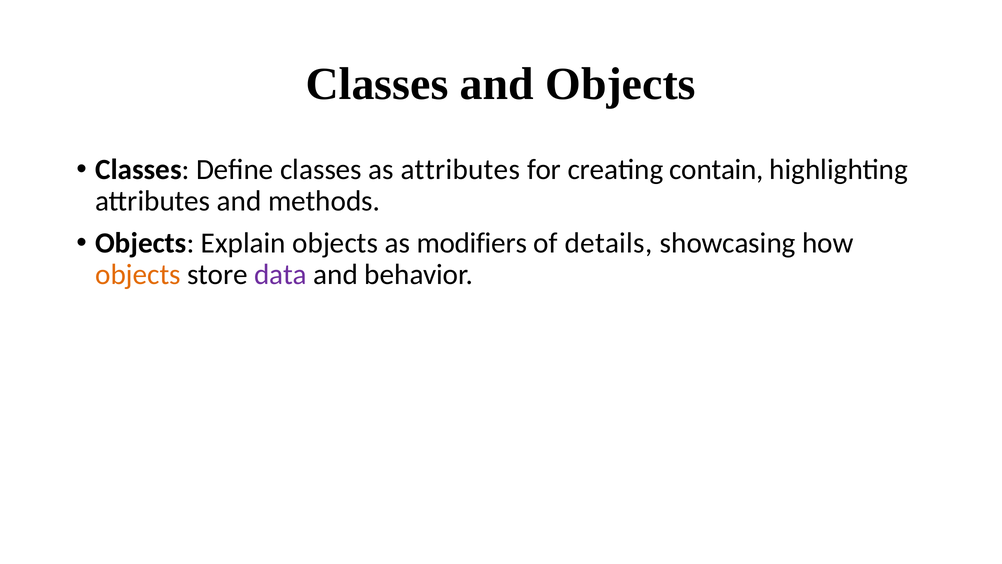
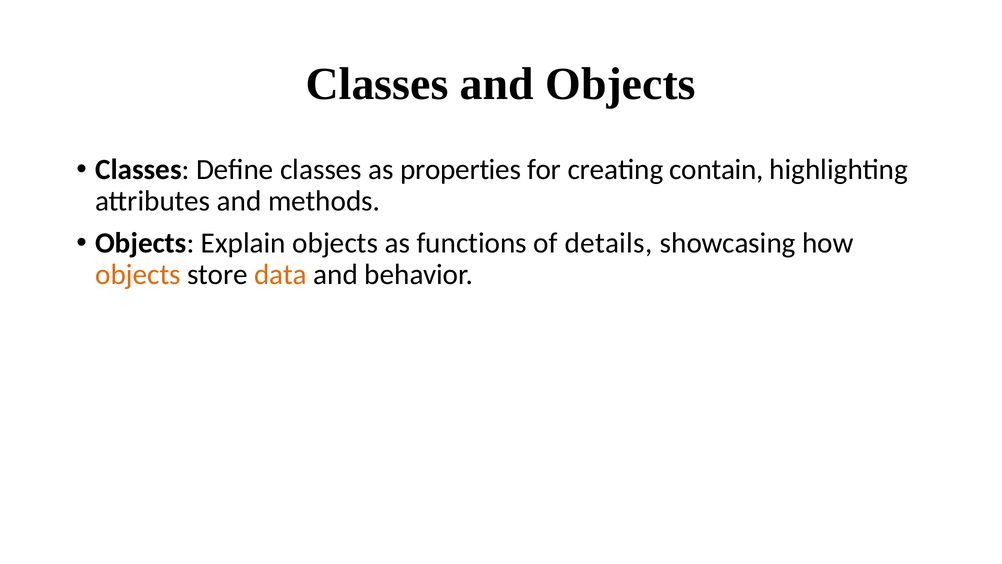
as attributes: attributes -> properties (461, 169)
modifiers: modifiers -> functions (472, 243)
data colour: purple -> orange (281, 275)
